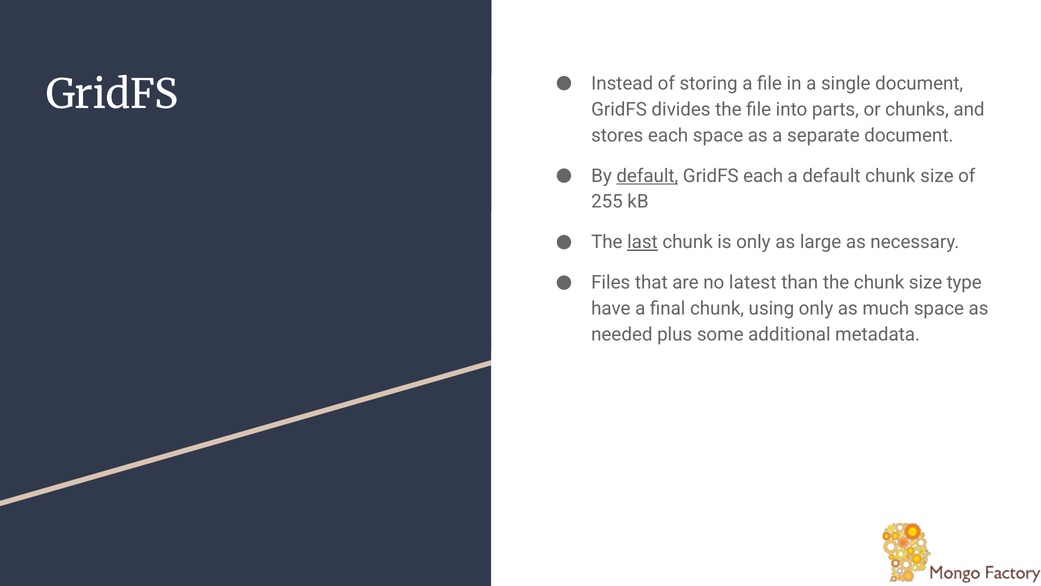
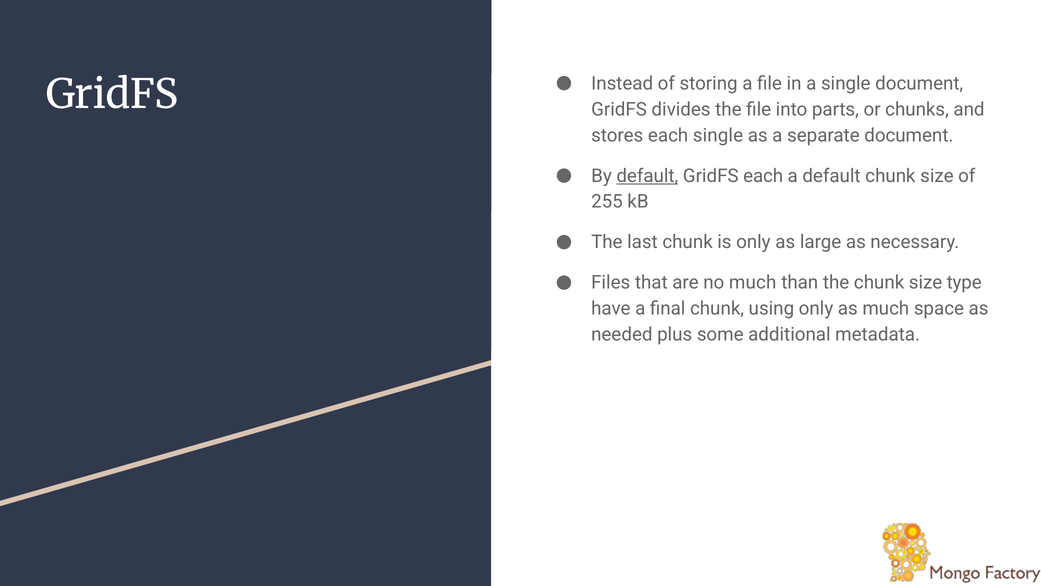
each space: space -> single (718, 135)
last underline: present -> none (642, 242)
no latest: latest -> much (753, 282)
